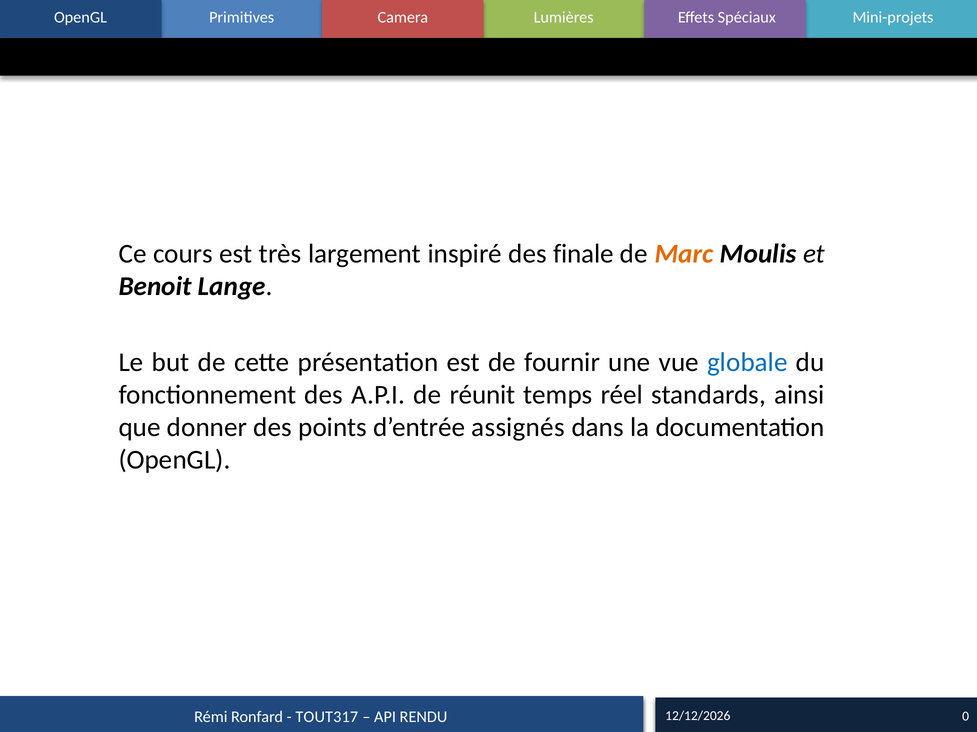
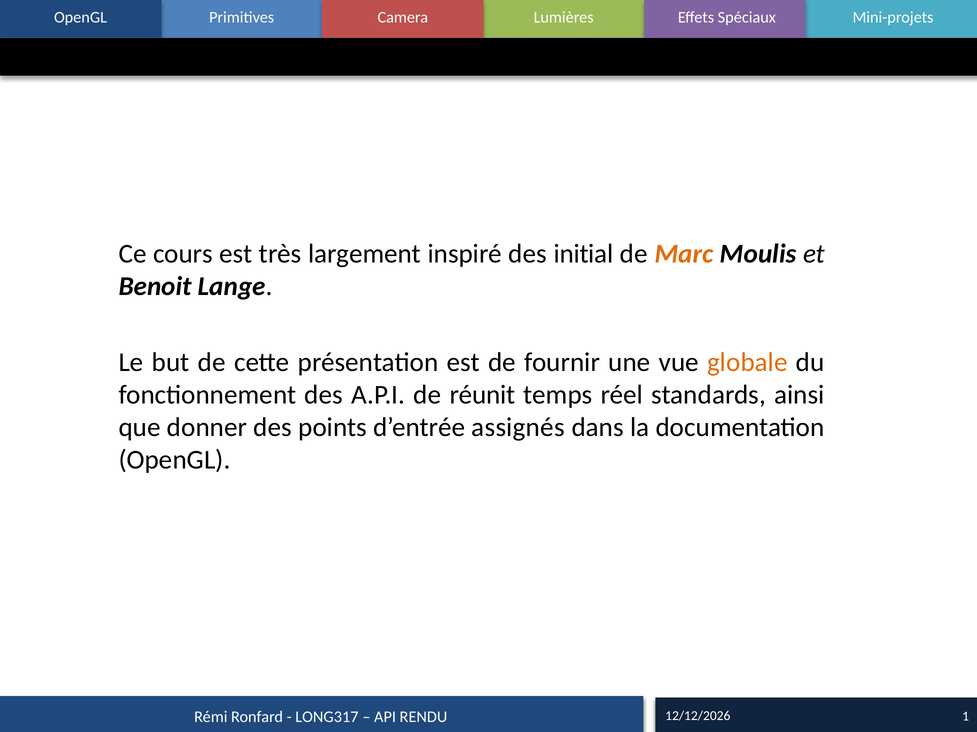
finale: finale -> initial (583, 254)
globale colour: blue -> orange (747, 363)
TOUT317: TOUT317 -> LONG317 (327, 718)
0: 0 -> 1 (966, 717)
